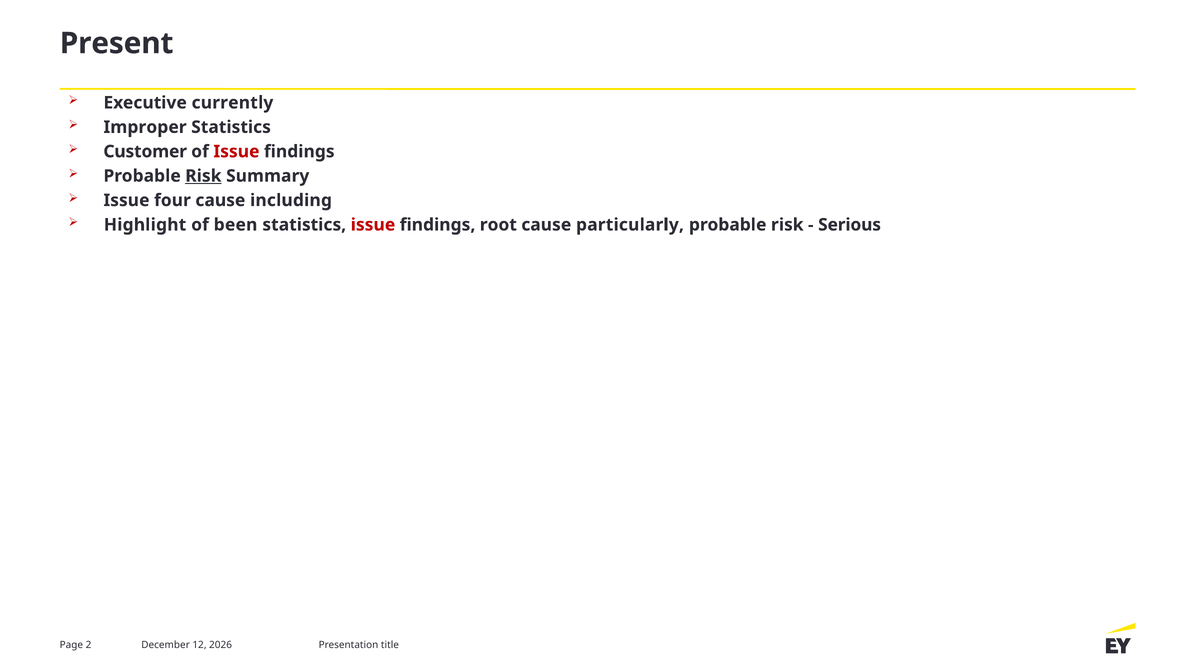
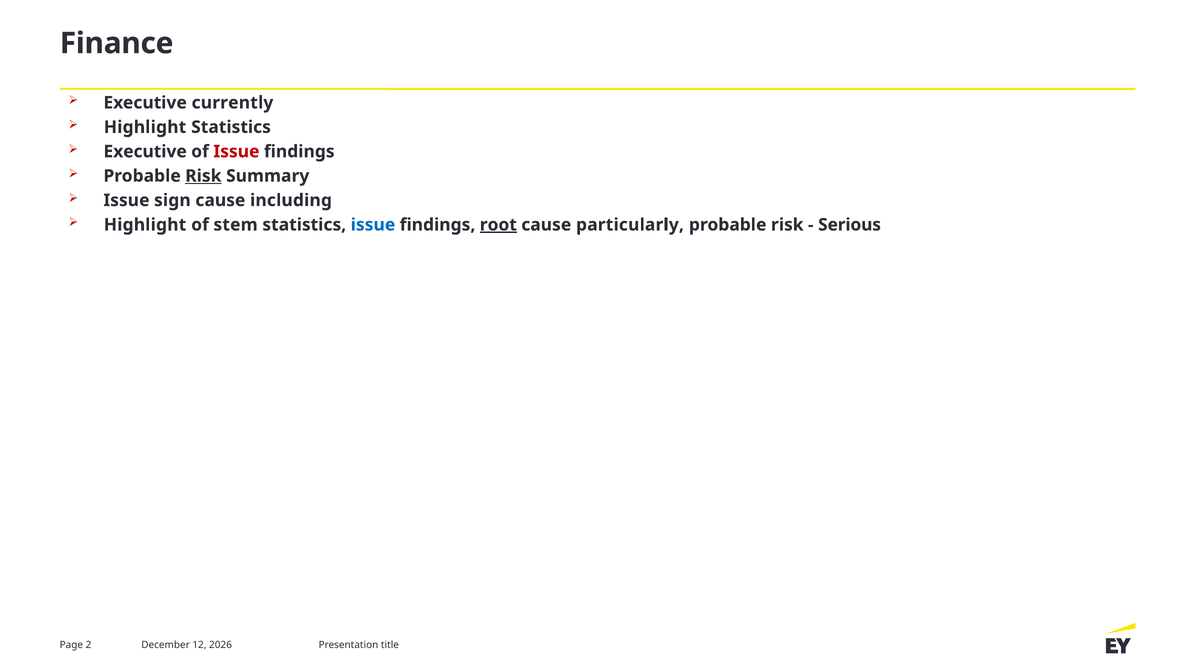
Present: Present -> Finance (117, 43)
Improper: Improper -> Highlight (145, 127)
Customer: Customer -> Executive (145, 152)
four: four -> sign (172, 200)
been: been -> stem (236, 225)
issue colour: red -> blue (373, 225)
root underline: none -> present (498, 225)
